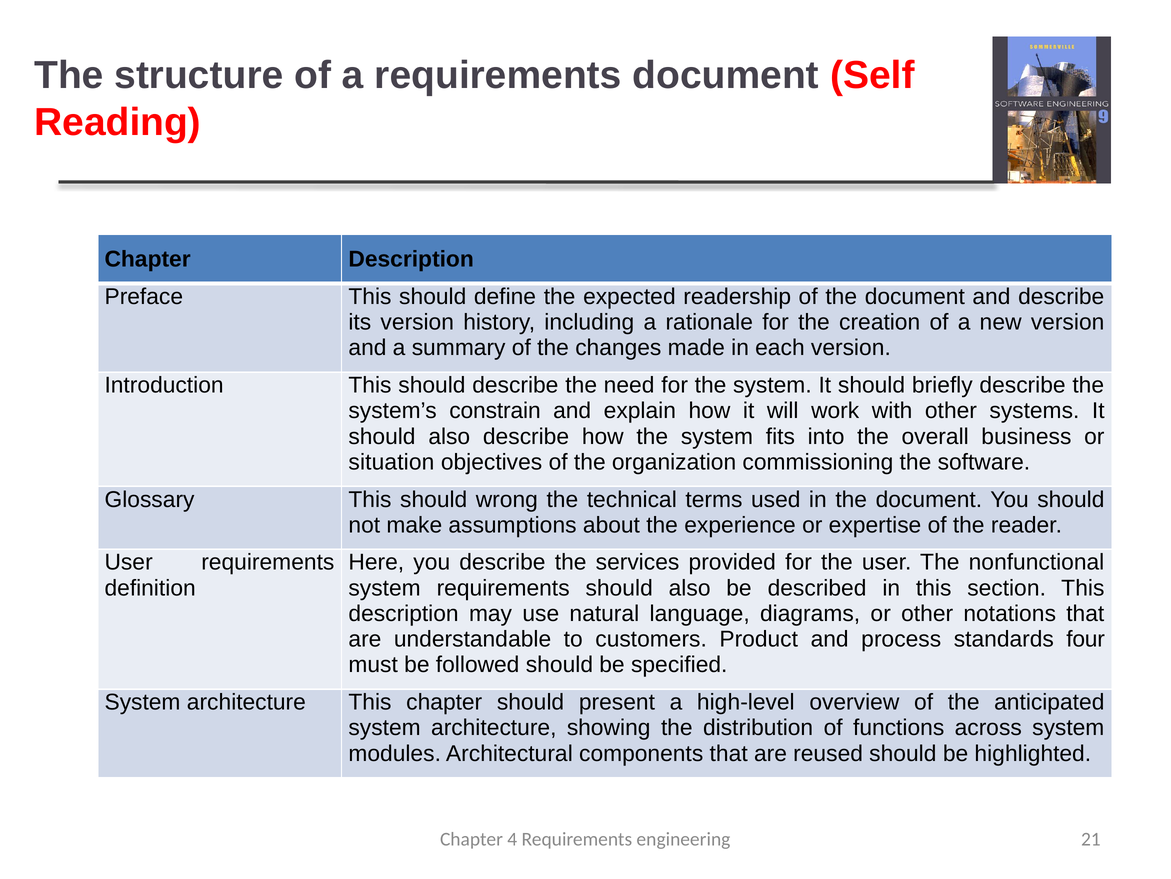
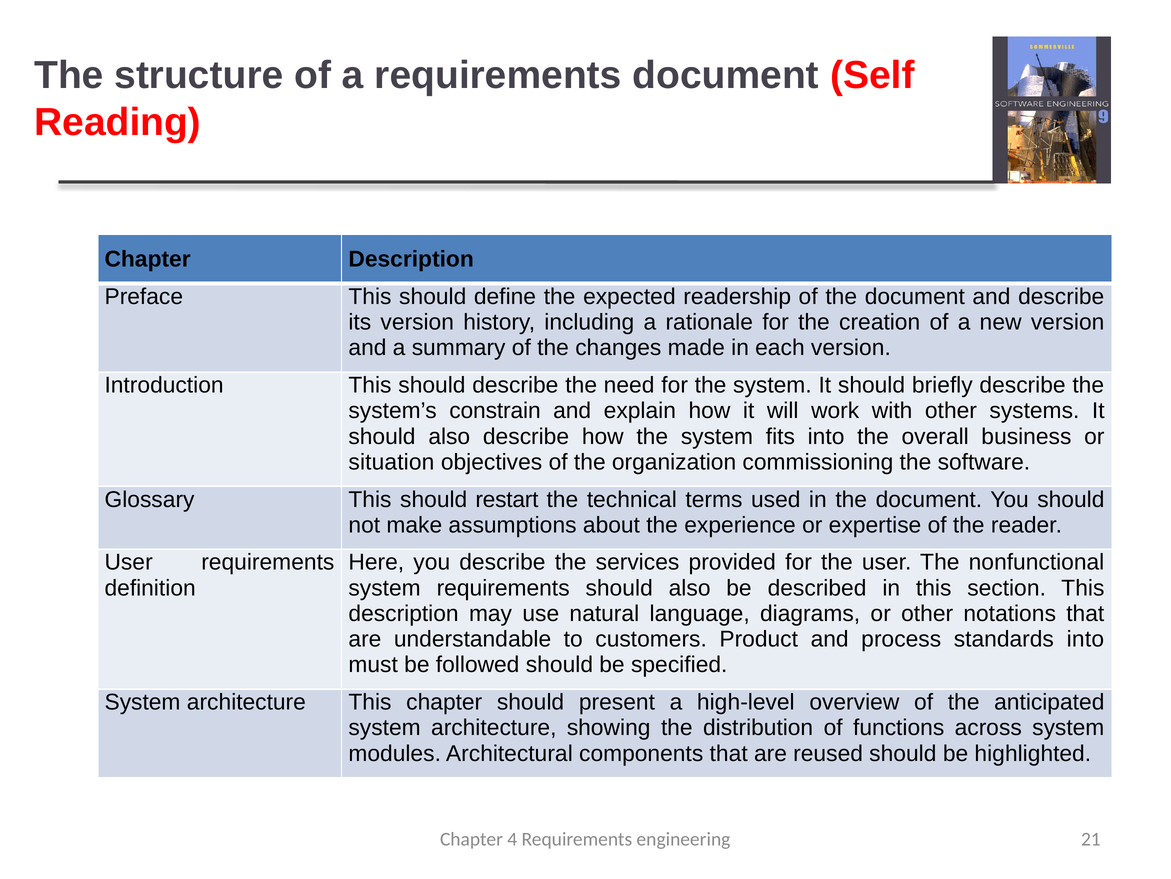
wrong: wrong -> restart (507, 499)
standards four: four -> into (1085, 639)
